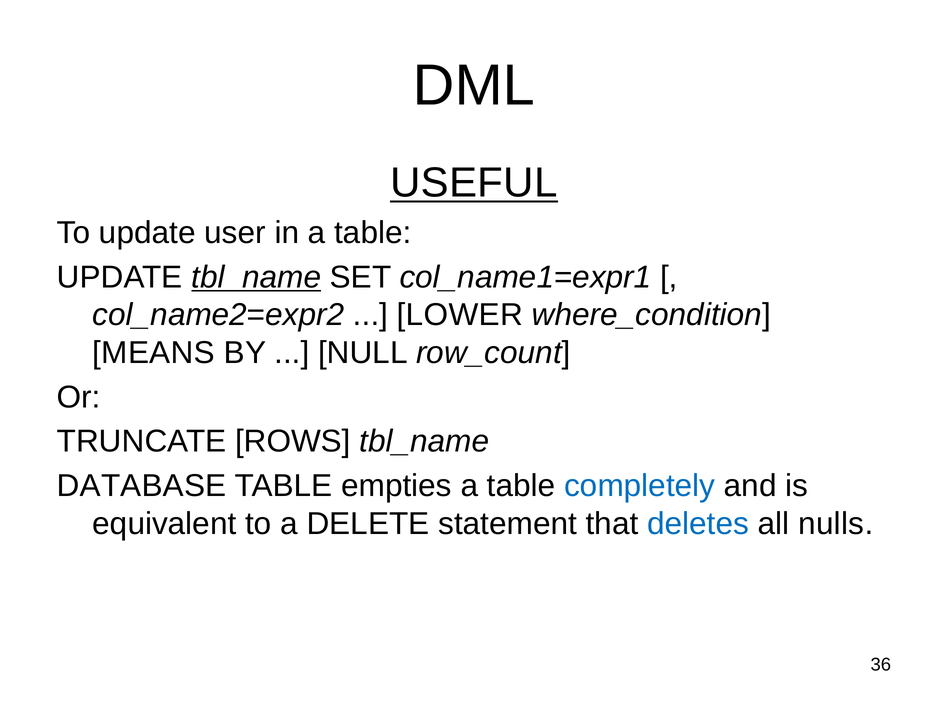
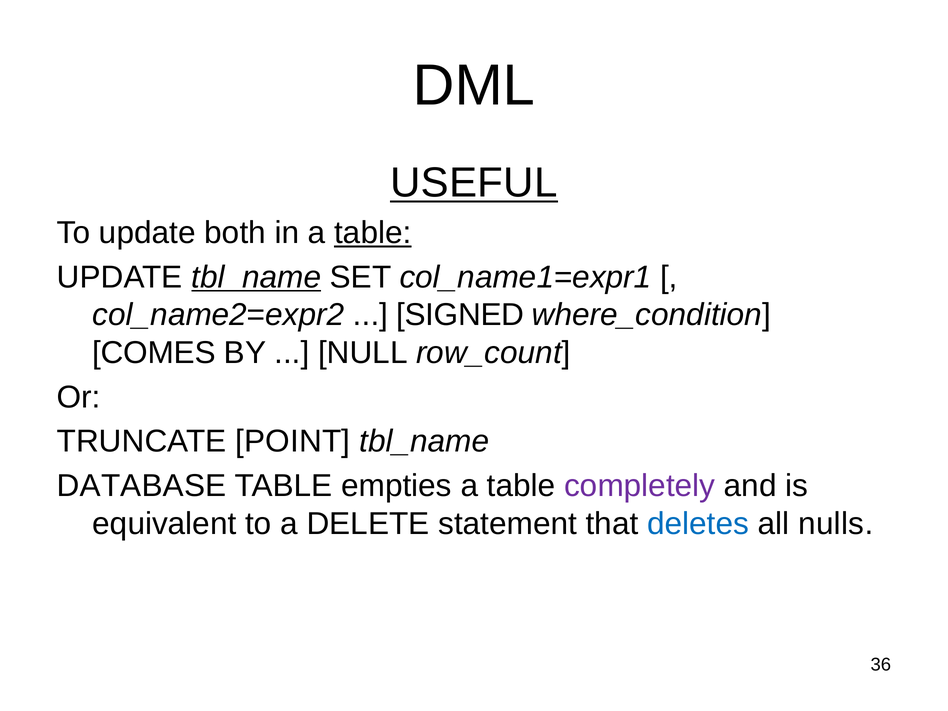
user: user -> both (235, 233)
table underline: none -> present (373, 233)
LOWER: LOWER -> SIGNED (460, 315)
MEANS: MEANS -> COMES (154, 353)
ROWS: ROWS -> POINT (293, 441)
completely colour: blue -> purple (640, 486)
